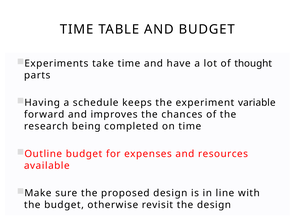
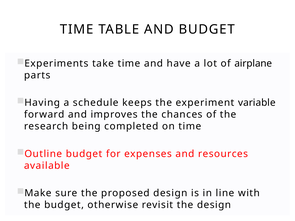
thought: thought -> airplane (253, 64)
